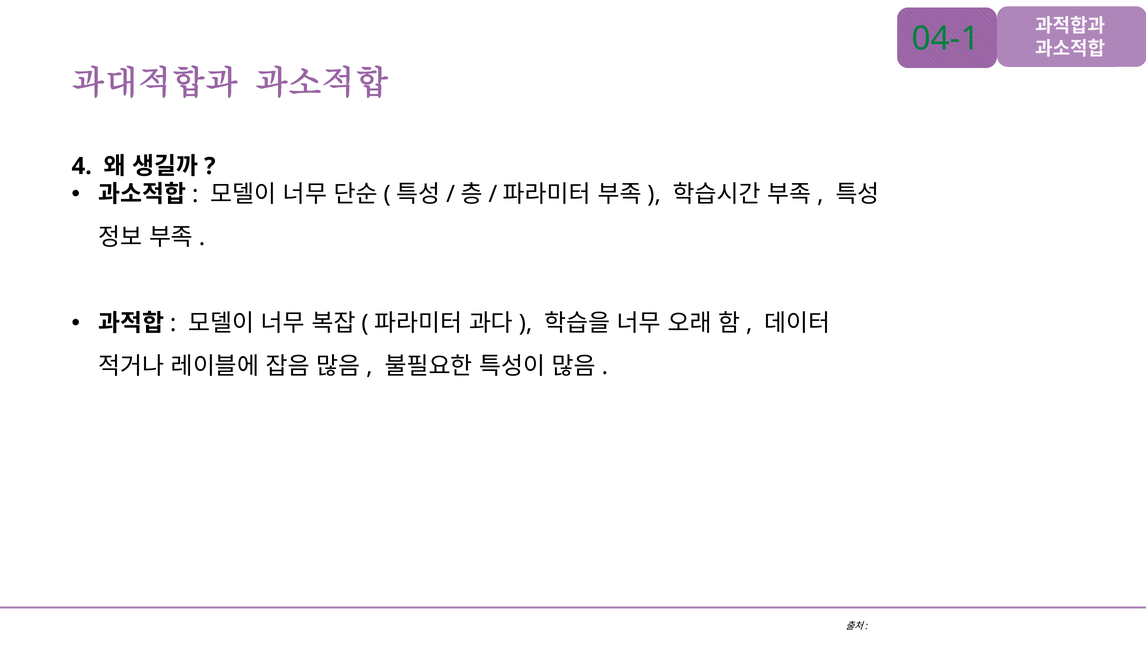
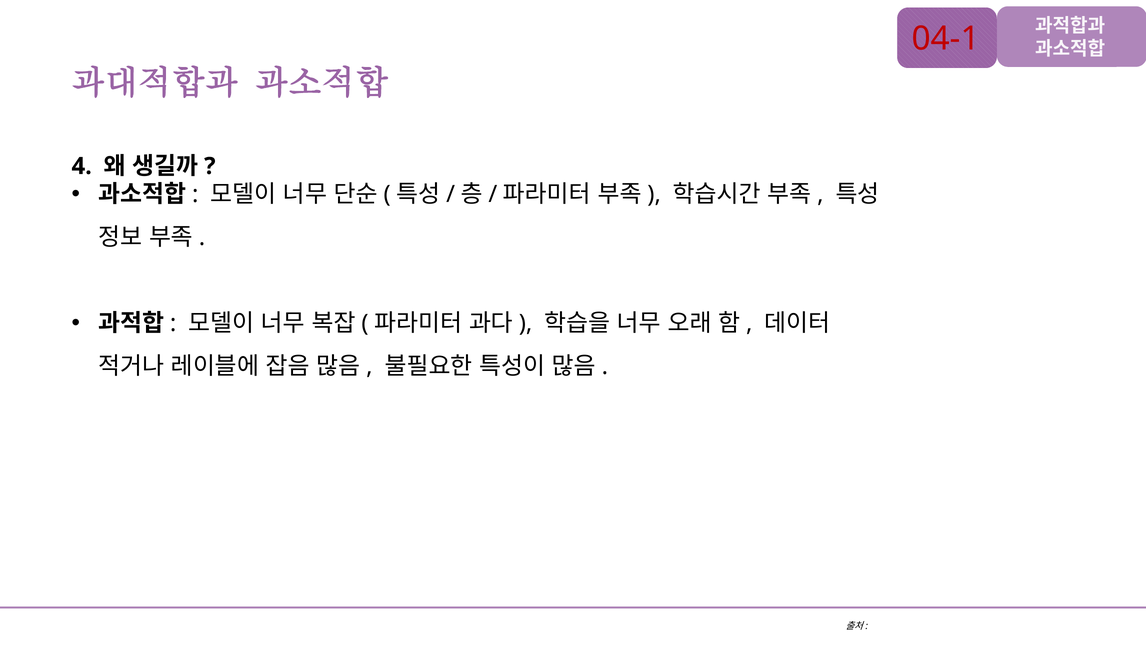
04-1 colour: green -> red (946, 39)
